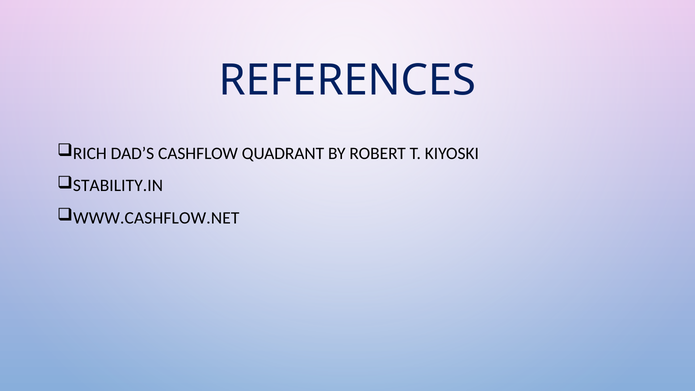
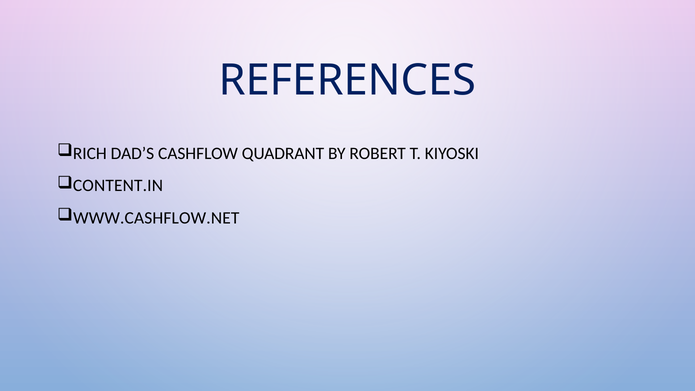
STABILITY.IN: STABILITY.IN -> CONTENT.IN (118, 186)
